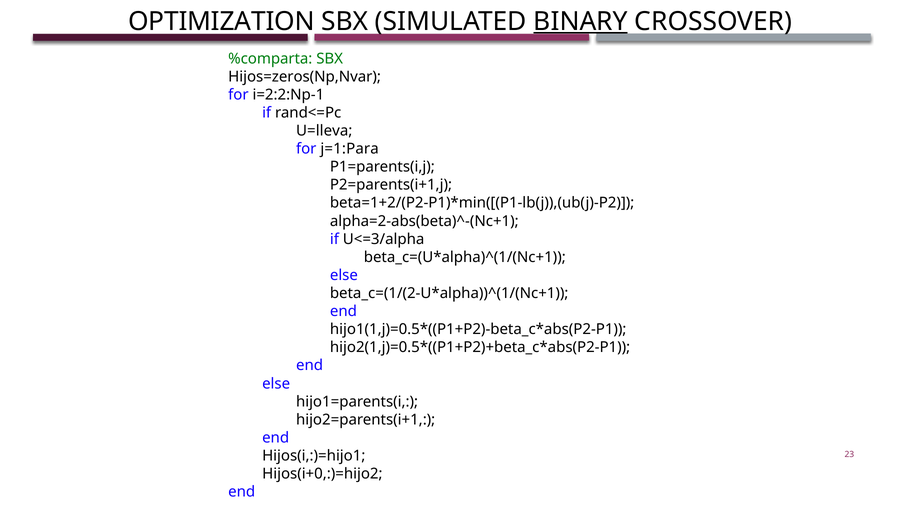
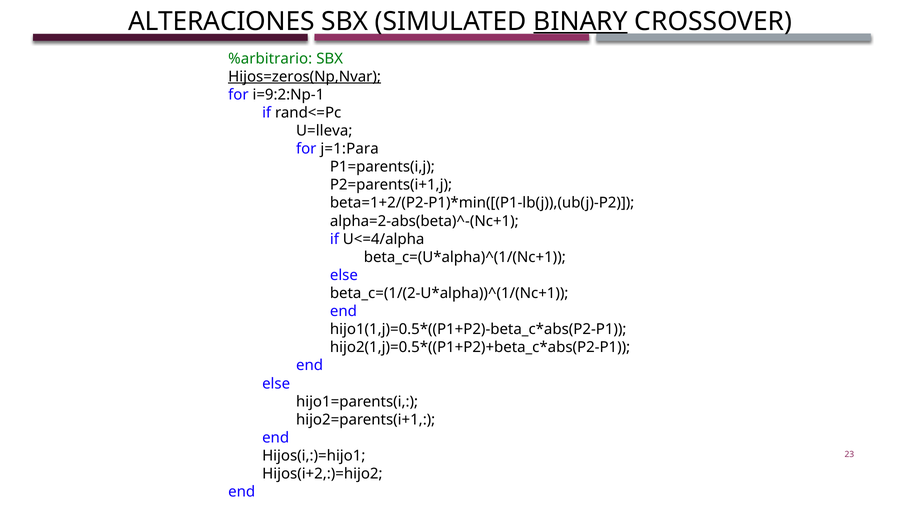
OPTIMIZATION: OPTIMIZATION -> ALTERACIONES (221, 21)
%comparta: %comparta -> %arbitrario (270, 59)
Hijos=zeros(Np,Nvar underline: none -> present (305, 77)
i=2:2:Np-1: i=2:2:Np-1 -> i=9:2:Np-1 (288, 95)
U<=3/alpha: U<=3/alpha -> U<=4/alpha (384, 239)
Hijos(i+0,:)=hijo2: Hijos(i+0,:)=hijo2 -> Hijos(i+2,:)=hijo2 (322, 474)
